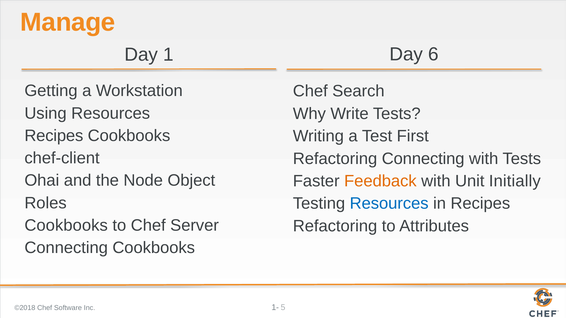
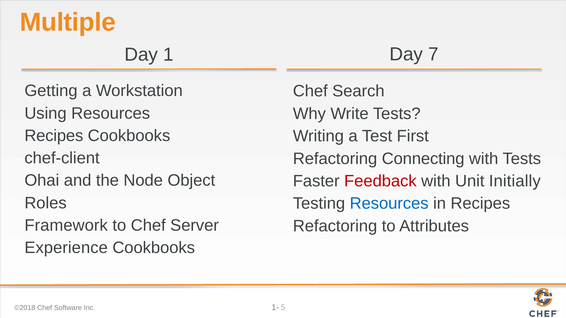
Manage: Manage -> Multiple (68, 22)
6: 6 -> 7 (433, 54)
Feedback colour: orange -> red (380, 181)
Cookbooks: Cookbooks -> Framework (66, 226)
Connecting: Connecting -> Experience (66, 248)
